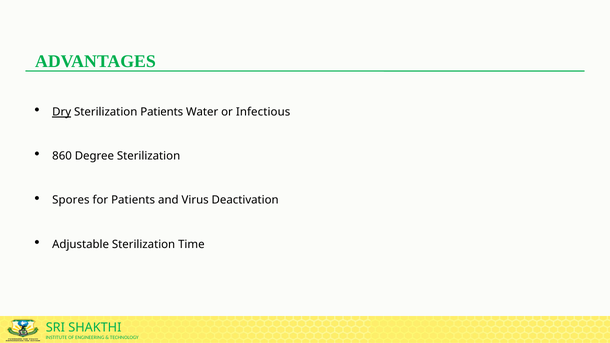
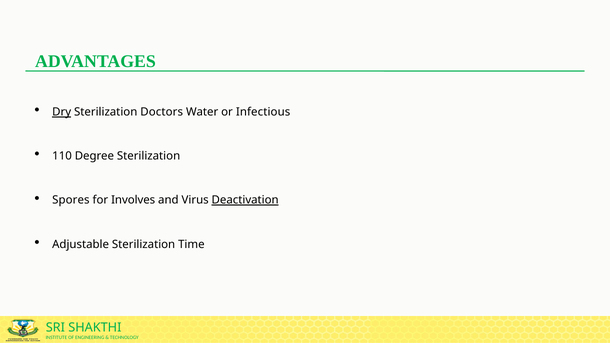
Sterilization Patients: Patients -> Doctors (162, 112)
860: 860 -> 110 (62, 156)
for Patients: Patients -> Involves (133, 200)
Deactivation underline: none -> present (245, 200)
